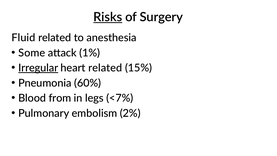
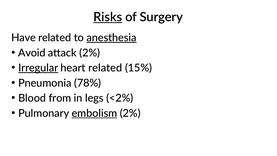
Fluid: Fluid -> Have (24, 38)
anesthesia underline: none -> present (112, 38)
Some: Some -> Avoid (32, 53)
attack 1%: 1% -> 2% (90, 53)
60%: 60% -> 78% (88, 83)
<7%: <7% -> <2% (120, 98)
embolism underline: none -> present (94, 113)
